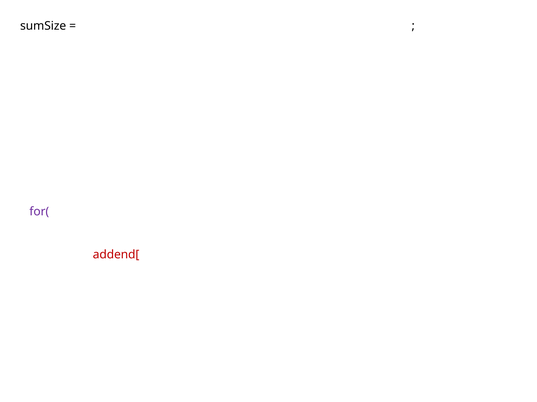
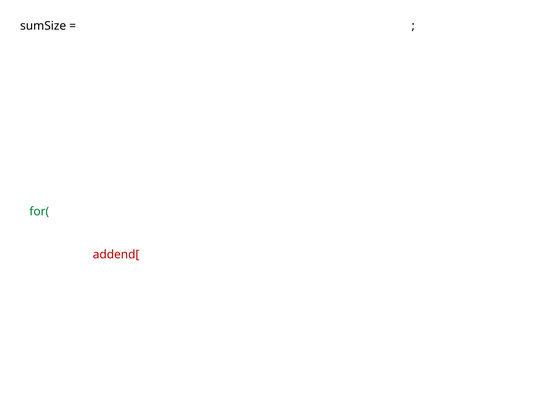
for( colour: purple -> green (39, 212)
